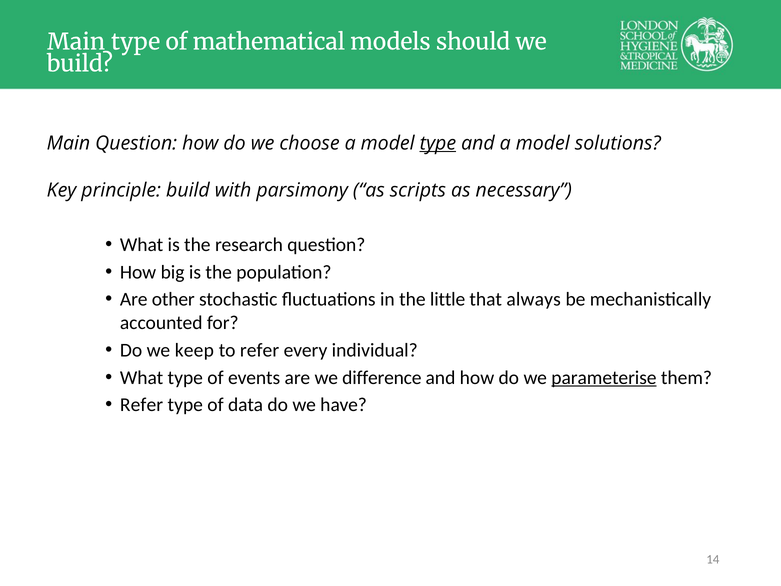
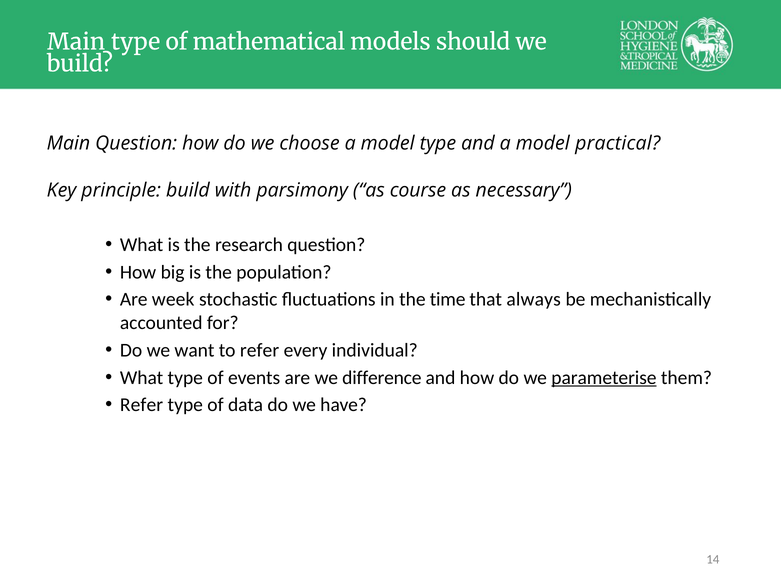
type underline: present -> none (438, 143)
solutions: solutions -> practical (618, 143)
scripts: scripts -> course (418, 190)
other: other -> week (173, 299)
little: little -> time (448, 299)
keep: keep -> want (194, 350)
